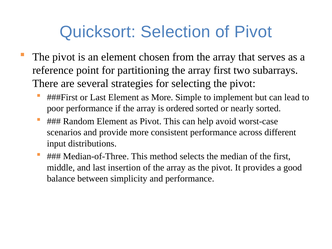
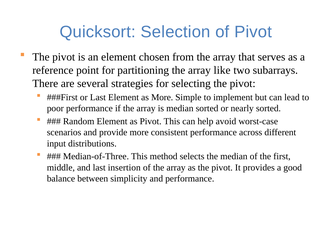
array first: first -> like (222, 70)
is ordered: ordered -> median (180, 108)
